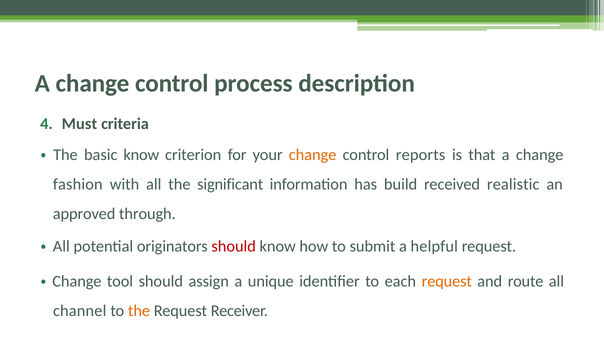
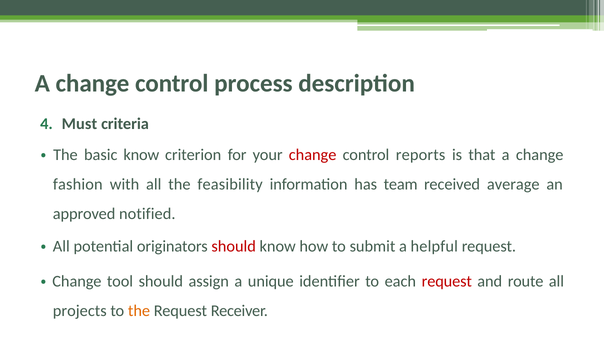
change colour: orange -> red (313, 155)
significant: significant -> feasibility (230, 184)
build: build -> team (401, 184)
realistic: realistic -> average (513, 184)
through: through -> notified (147, 213)
request colour: orange -> red (447, 281)
channel: channel -> projects (80, 310)
